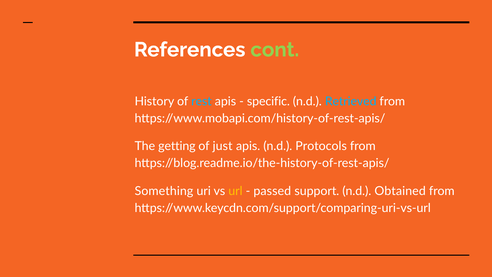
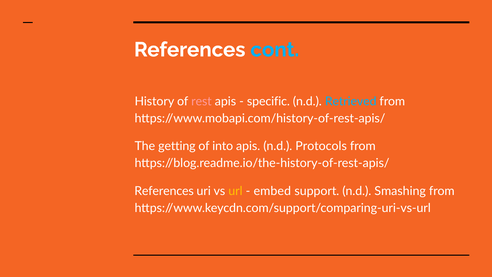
cont colour: light green -> light blue (275, 50)
rest colour: light blue -> pink (201, 101)
just: just -> into (223, 146)
Something: Something -> References (164, 191)
passed: passed -> embed (272, 191)
Obtained: Obtained -> Smashing (400, 191)
